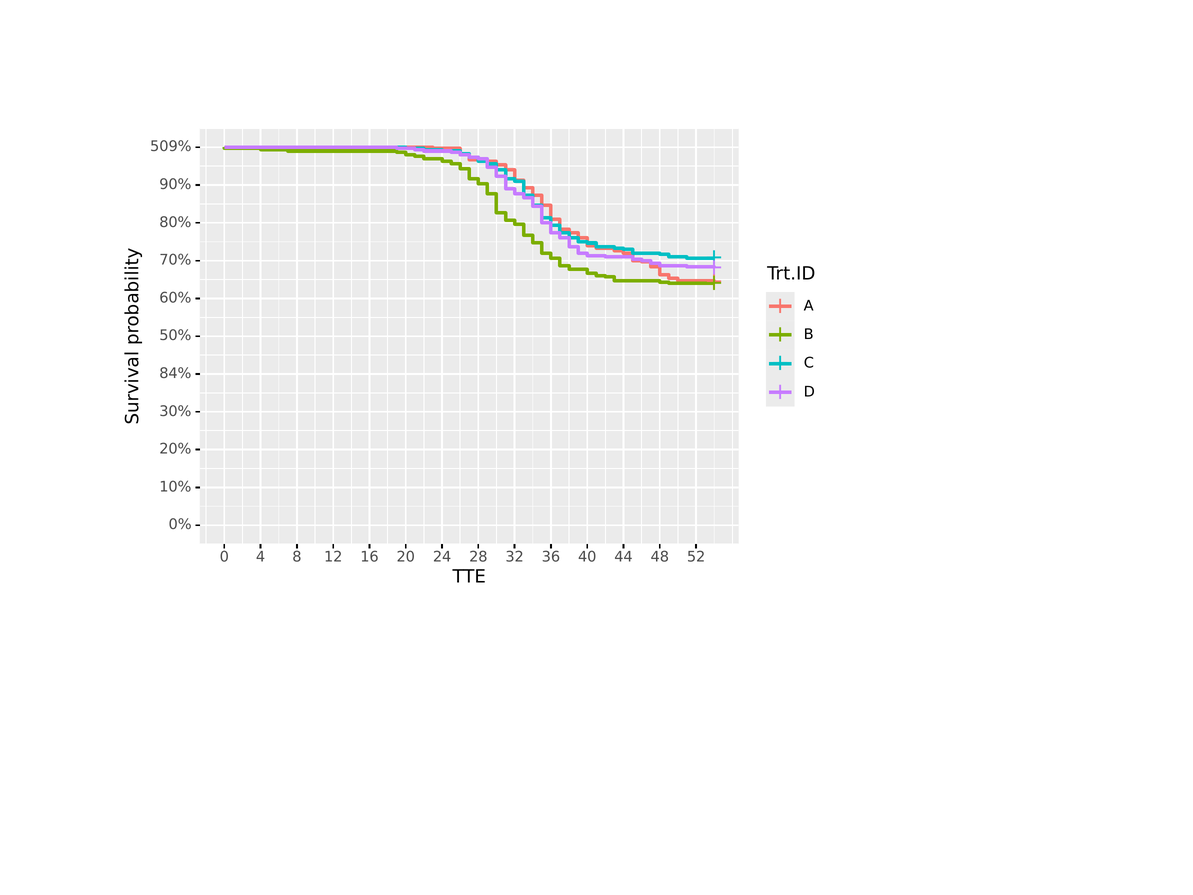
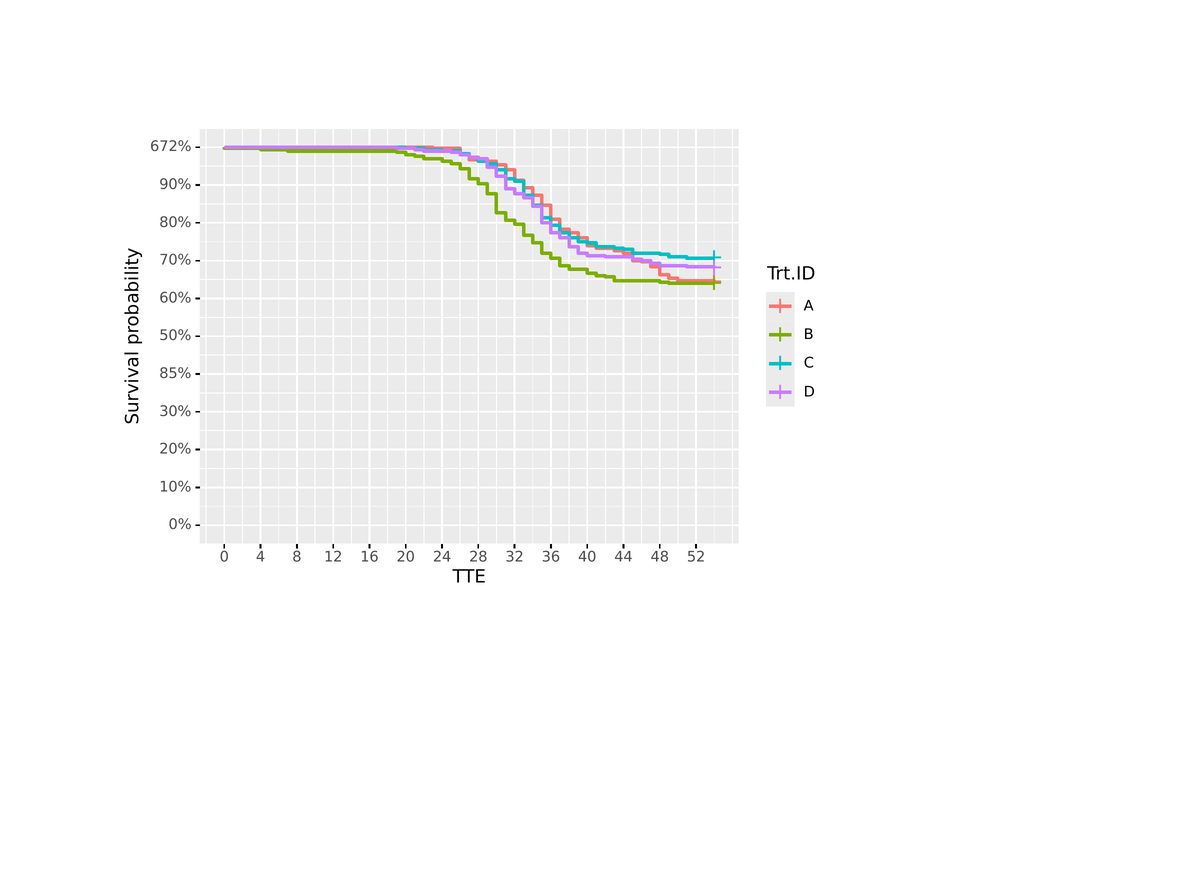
509%: 509% -> 672% (171, 147)
84%: 84% -> 85% (175, 373)
